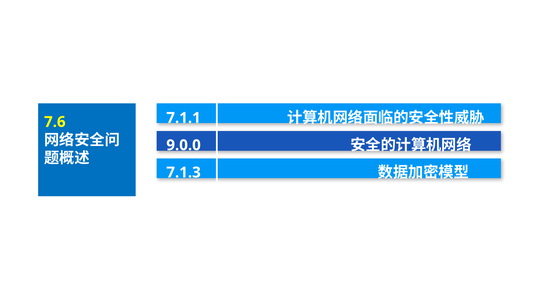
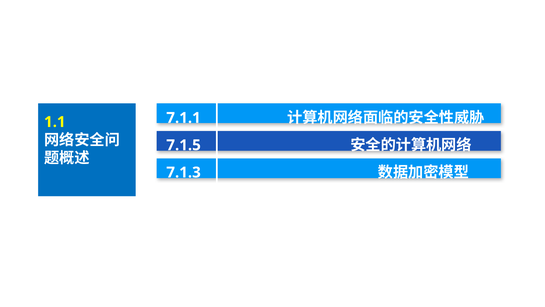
7.6: 7.6 -> 1.1 (55, 122)
9.0.0: 9.0.0 -> 7.1.5 (184, 145)
